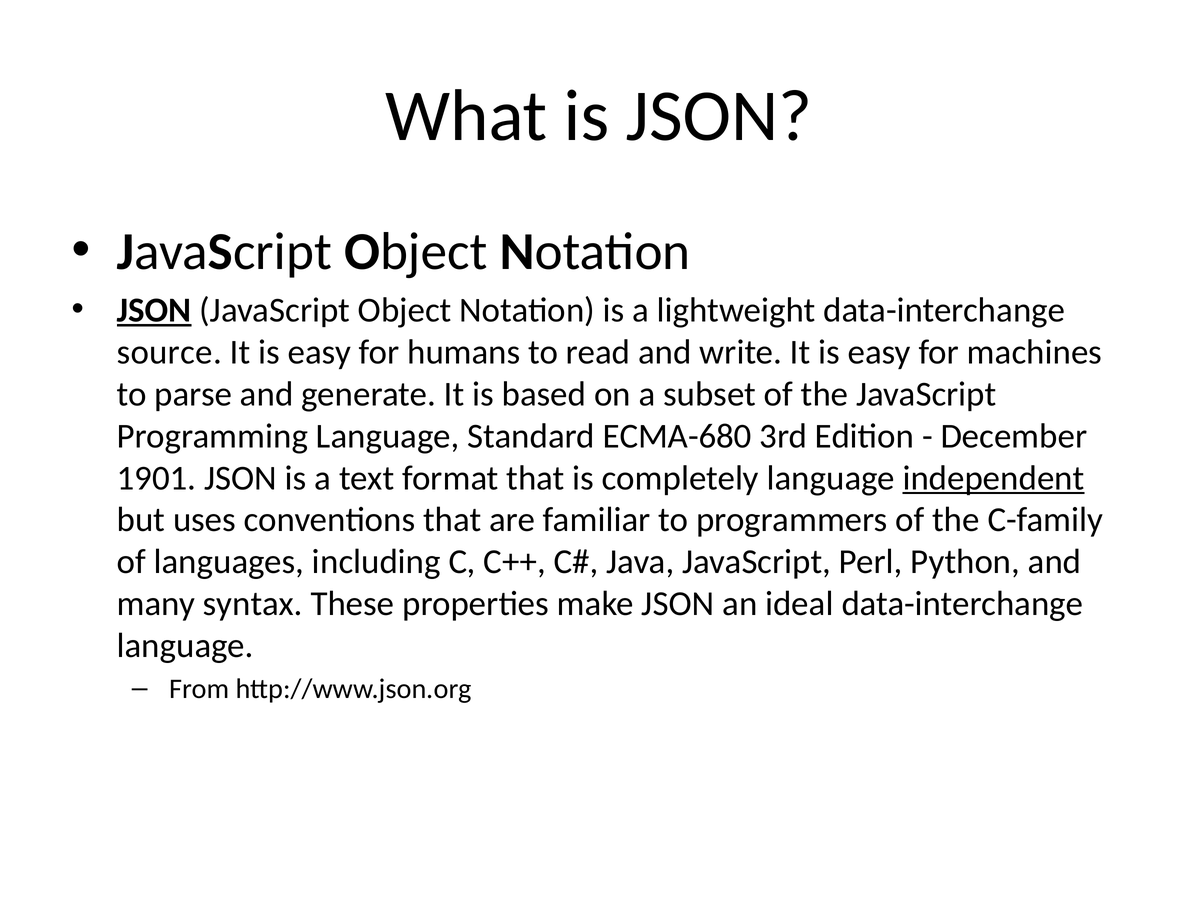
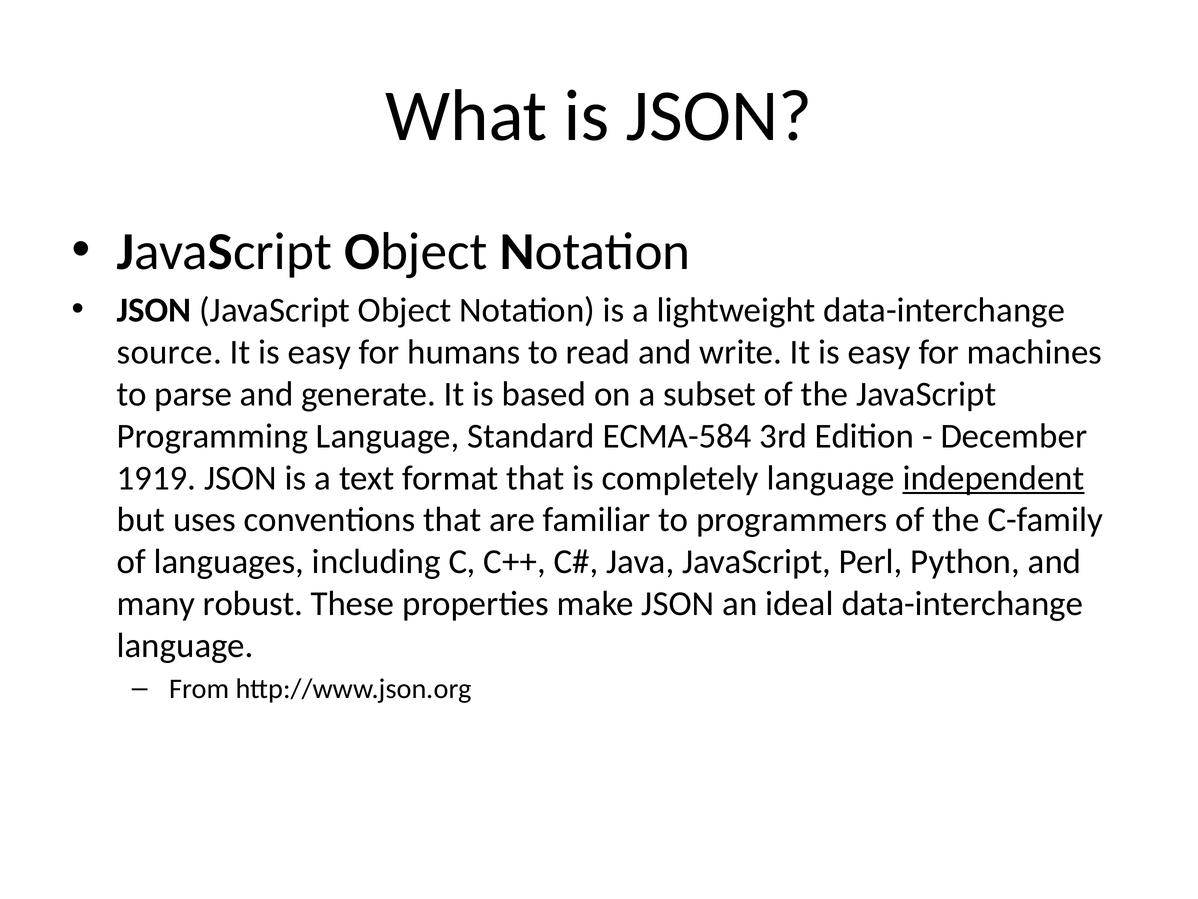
JSON underline: present -> none (154, 310)
ECMA-680: ECMA-680 -> ECMA-584 (677, 436)
1901: 1901 -> 1919 (157, 478)
syntax: syntax -> robust (253, 604)
